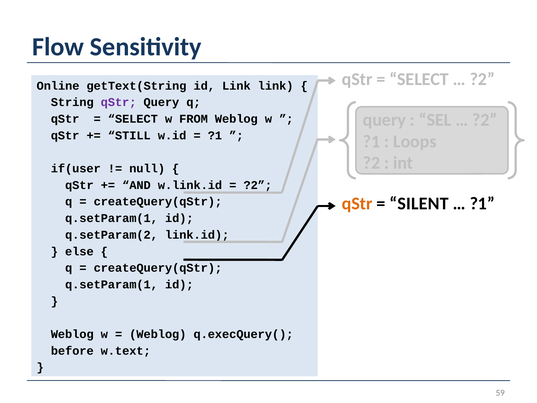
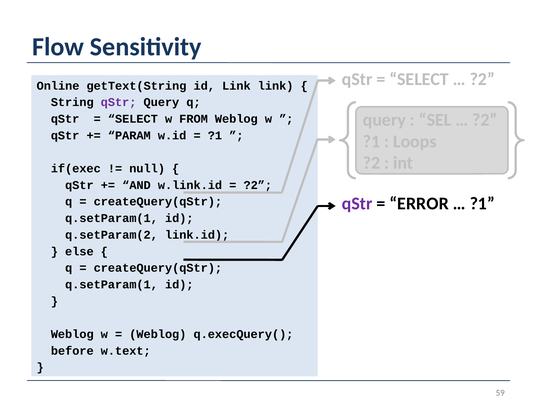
STILL: STILL -> PARAM (129, 135)
if(user: if(user -> if(exec (76, 168)
qStr colour: orange -> purple (357, 203)
SILENT: SILENT -> ERROR (419, 203)
